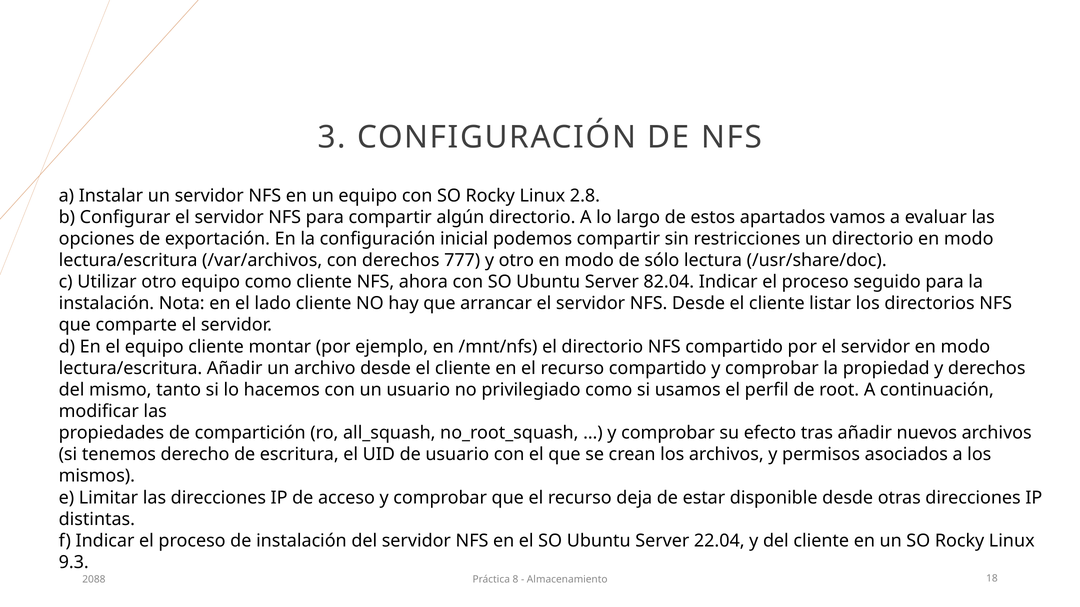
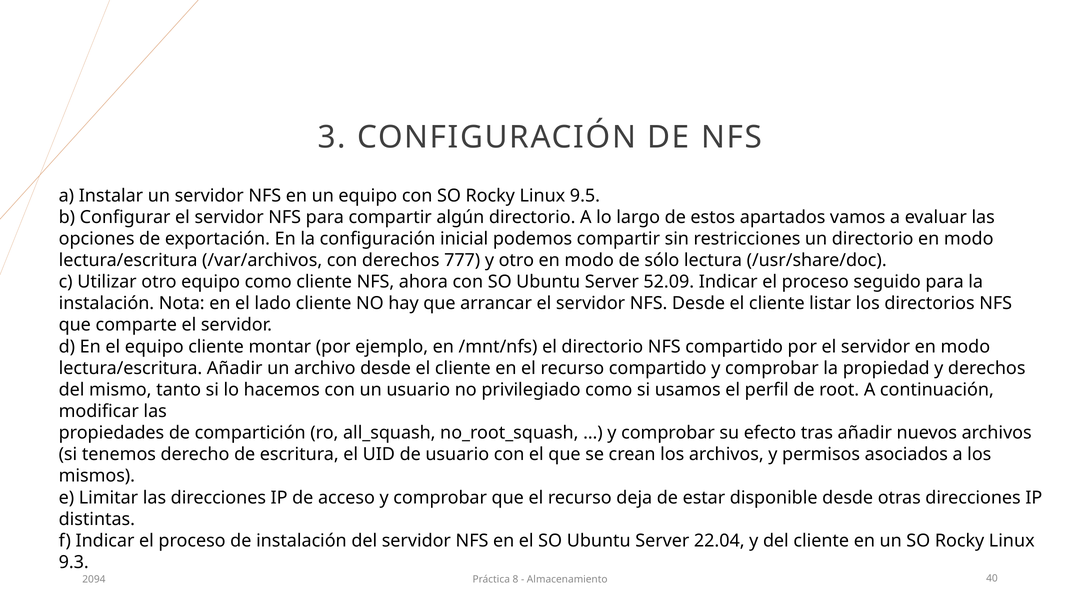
2.8: 2.8 -> 9.5 (585, 196)
82.04: 82.04 -> 52.09 (669, 282)
2088: 2088 -> 2094 (94, 580)
18: 18 -> 40 (992, 579)
